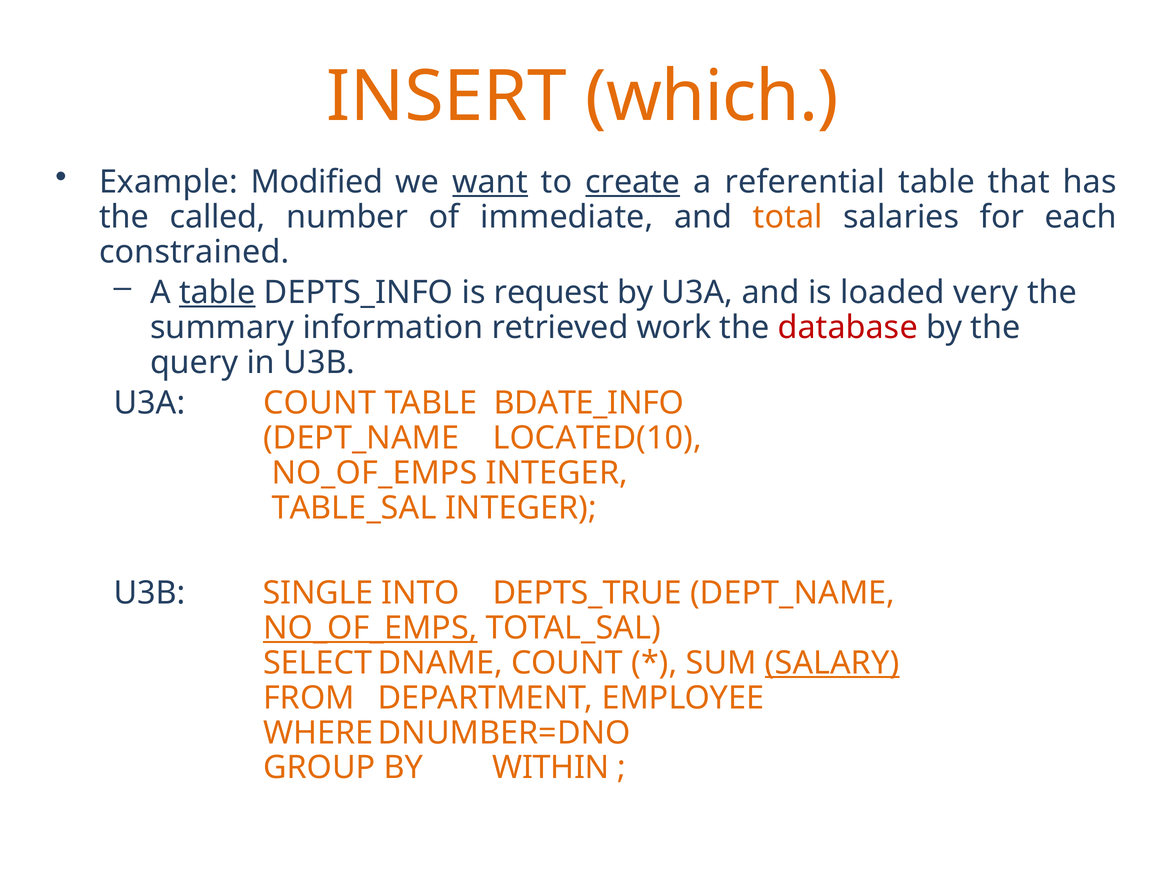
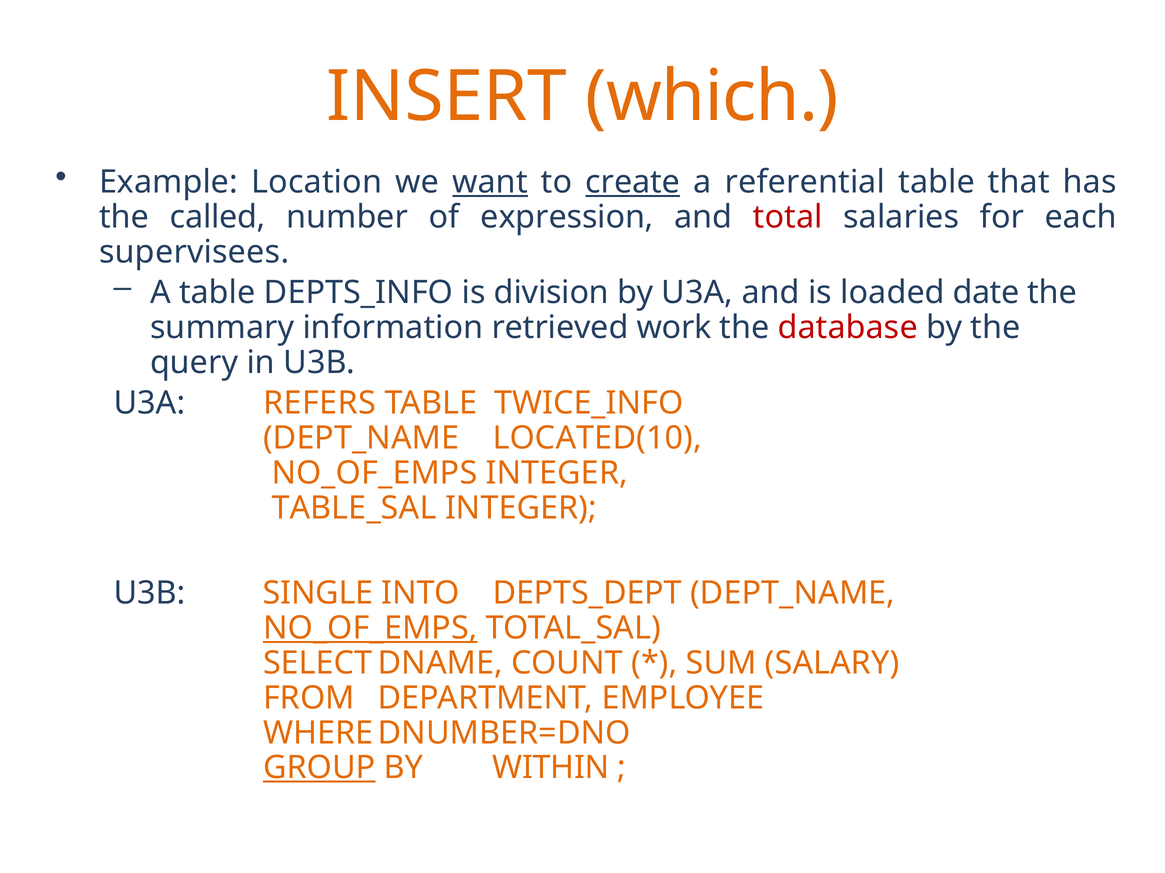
Modified: Modified -> Location (317, 182)
immediate: immediate -> expression (567, 217)
total colour: orange -> red (788, 217)
constrained: constrained -> supervisees (194, 252)
table underline: present -> none (217, 293)
request: request -> division (551, 293)
very: very -> date (986, 293)
U3A COUNT: COUNT -> REFERS (320, 403)
BDATE_INFO: BDATE_INFO -> TWICE_INFO (589, 403)
DEPTS_TRUE: DEPTS_TRUE -> DEPTS_DEPT (587, 594)
SALARY underline: present -> none (832, 664)
GROUP underline: none -> present (319, 768)
